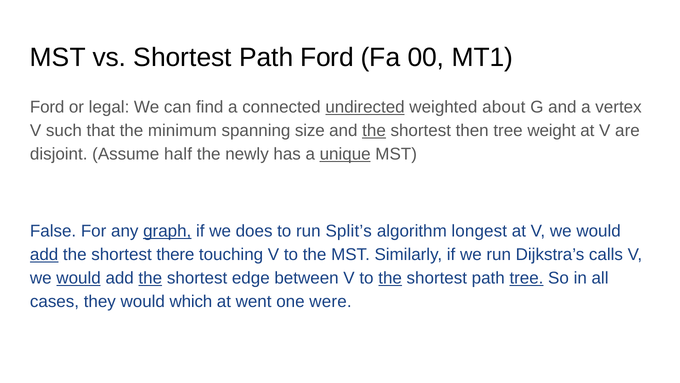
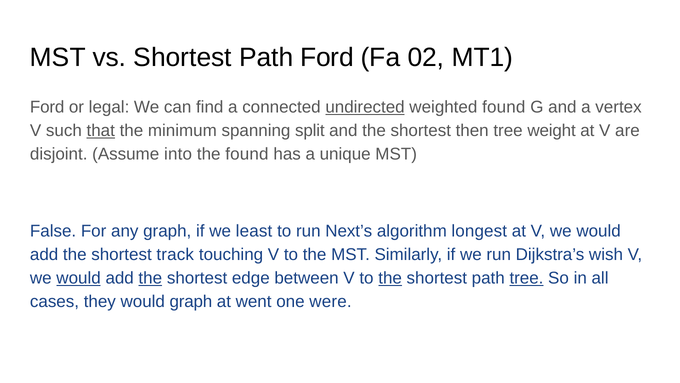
00: 00 -> 02 (426, 58)
weighted about: about -> found (504, 107)
that underline: none -> present (101, 130)
size: size -> split (310, 130)
the underline: present -> none (374, 130)
half: half -> into (178, 154)
the newly: newly -> found (247, 154)
unique underline: present -> none (345, 154)
graph underline: present -> none (167, 231)
does: does -> least (254, 231)
Split’s: Split’s -> Next’s (349, 231)
add underline: present -> none (44, 254)
there: there -> track (175, 254)
calls: calls -> wish (606, 254)
would which: which -> graph (191, 301)
